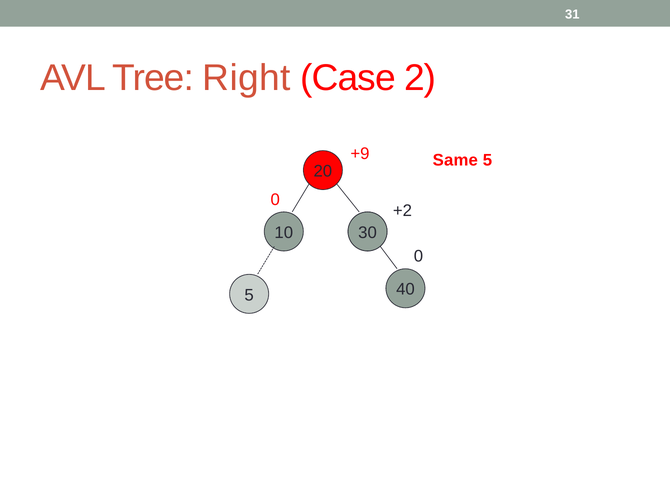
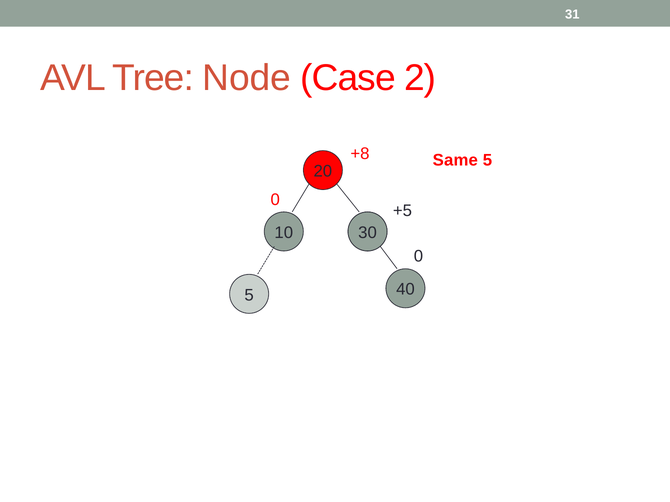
Right: Right -> Node (247, 78)
+9: +9 -> +8 (360, 154)
+2: +2 -> +5 (402, 211)
